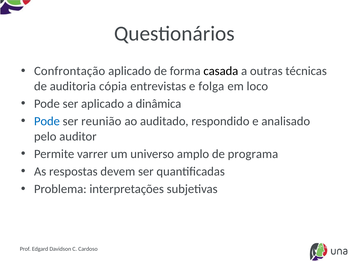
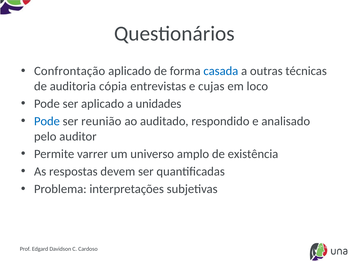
casada colour: black -> blue (221, 71)
folga: folga -> cujas (211, 86)
dinâmica: dinâmica -> unidades (158, 104)
programa: programa -> existência (253, 154)
